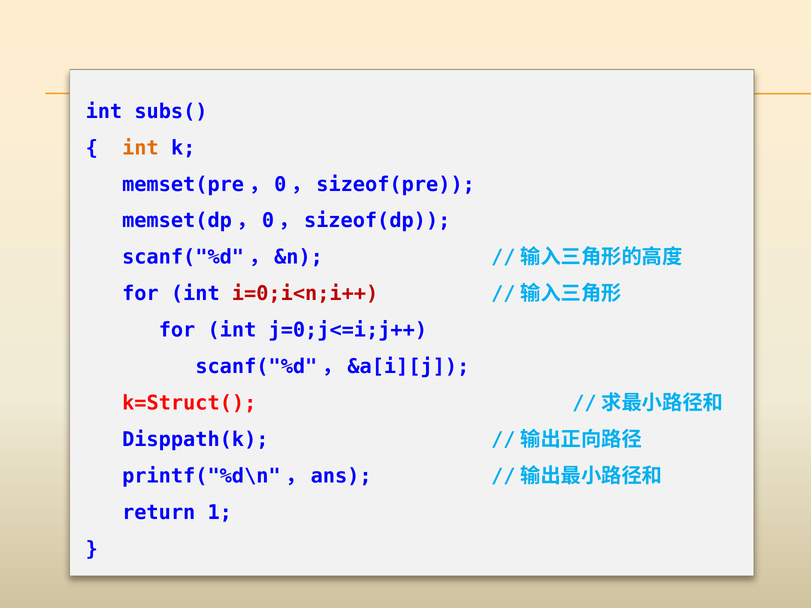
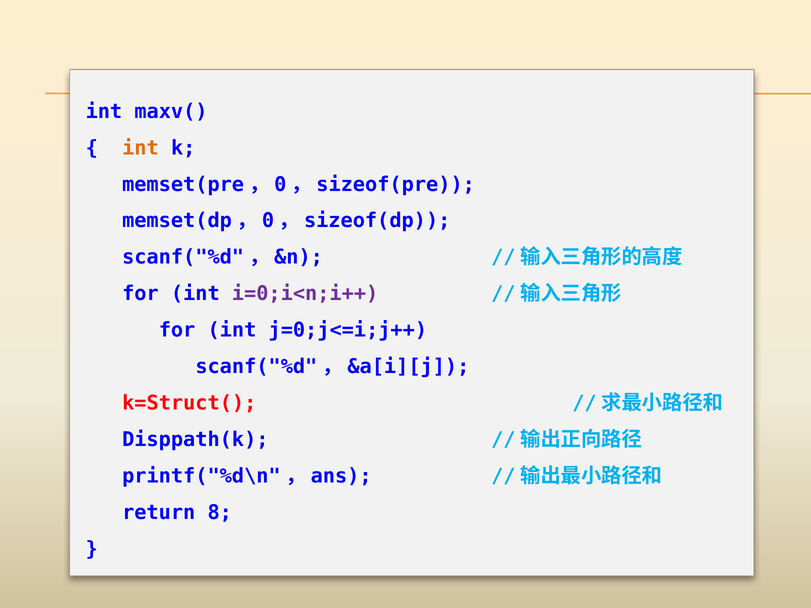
subs(: subs( -> maxv( (171, 111)
i=0;i<n;i++ colour: red -> purple (305, 294)
1: 1 -> 8 (220, 513)
